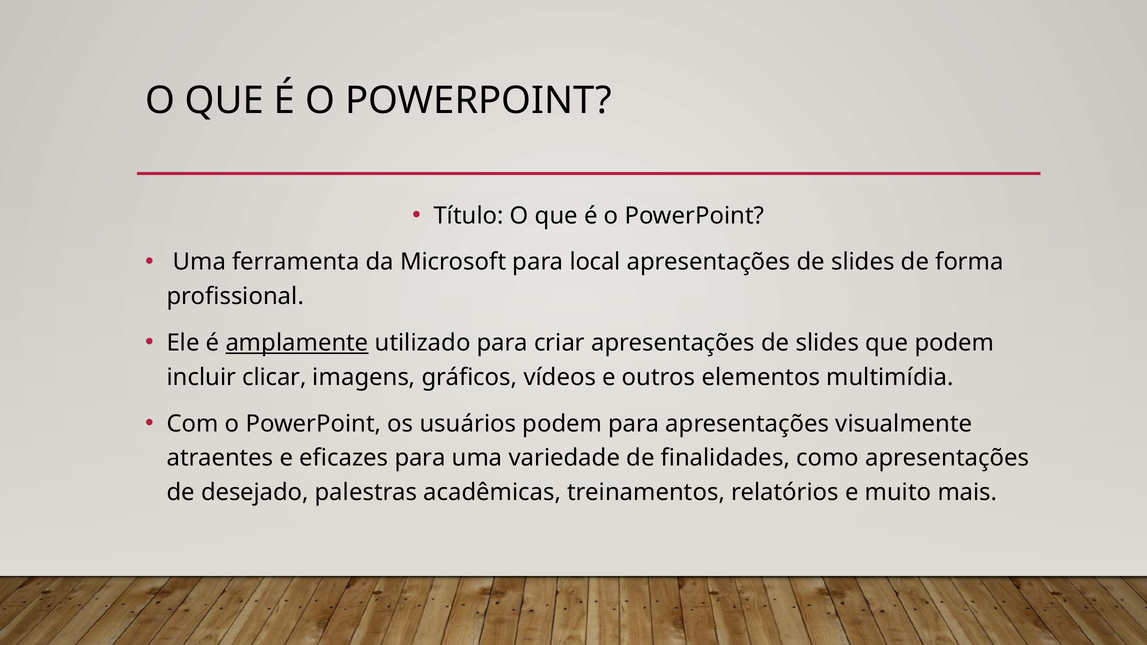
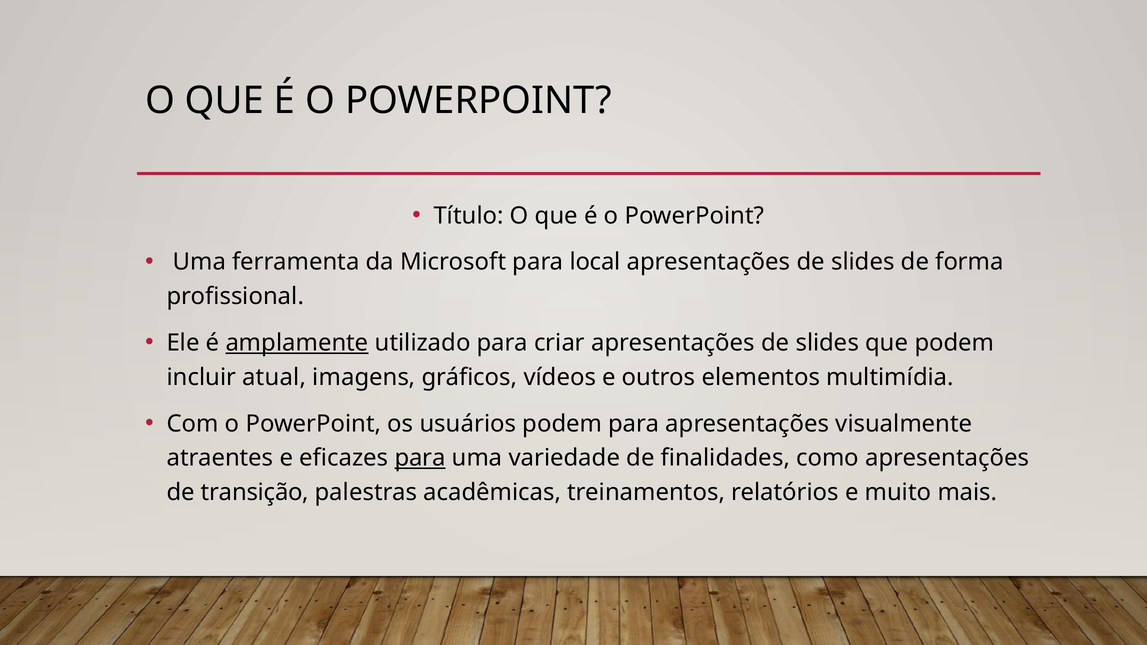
clicar: clicar -> atual (274, 377)
para underline: none -> present (420, 458)
desejado: desejado -> transição (255, 493)
